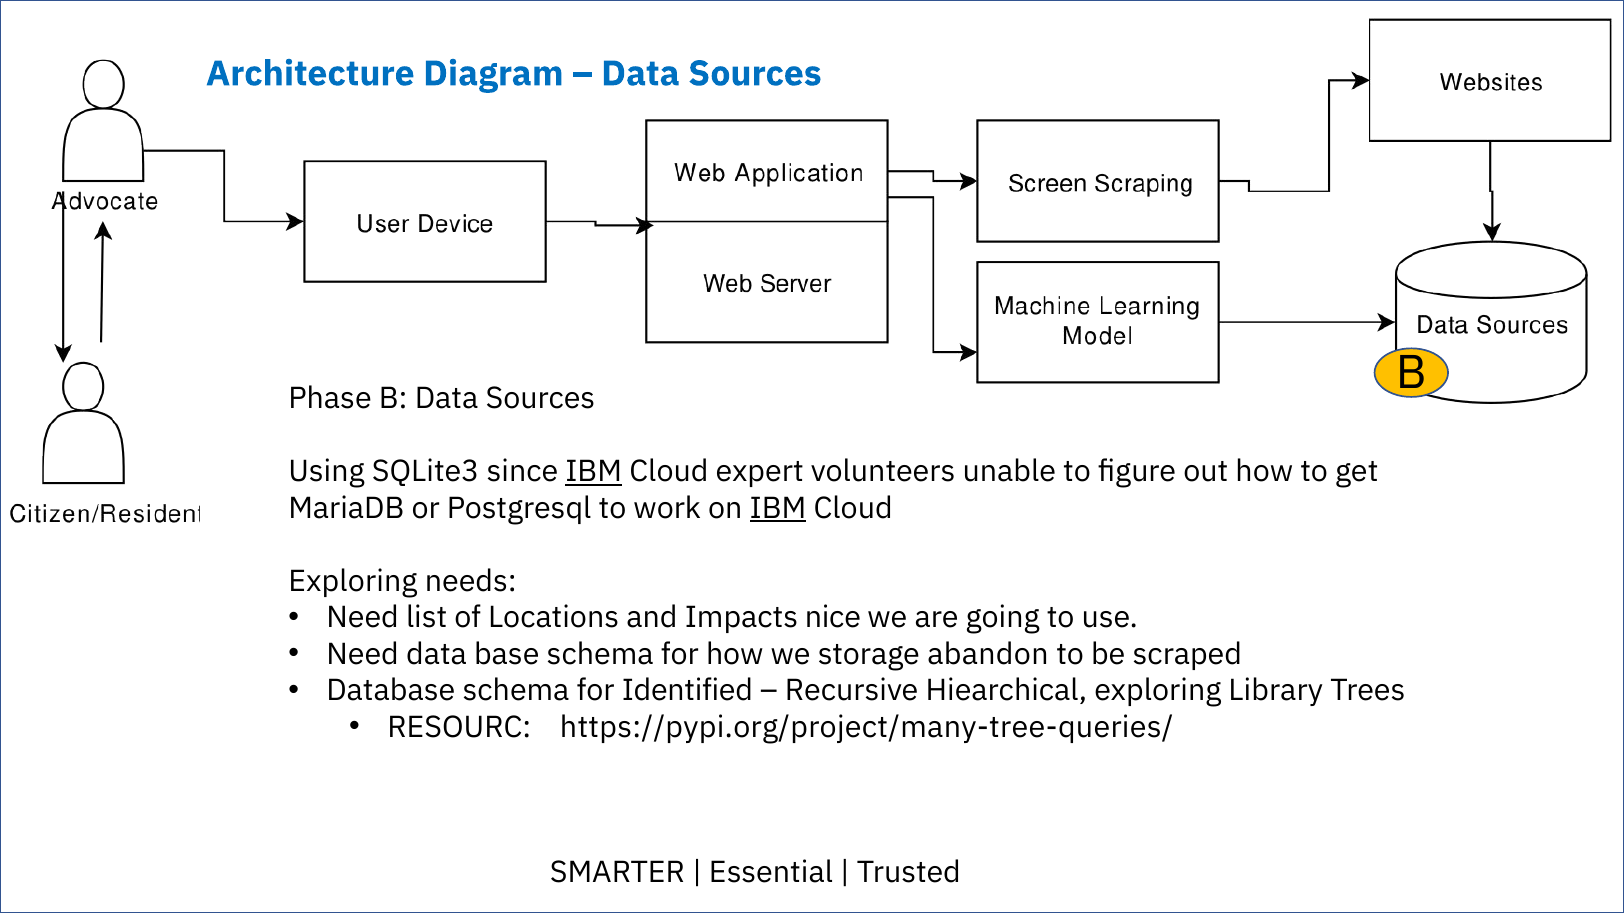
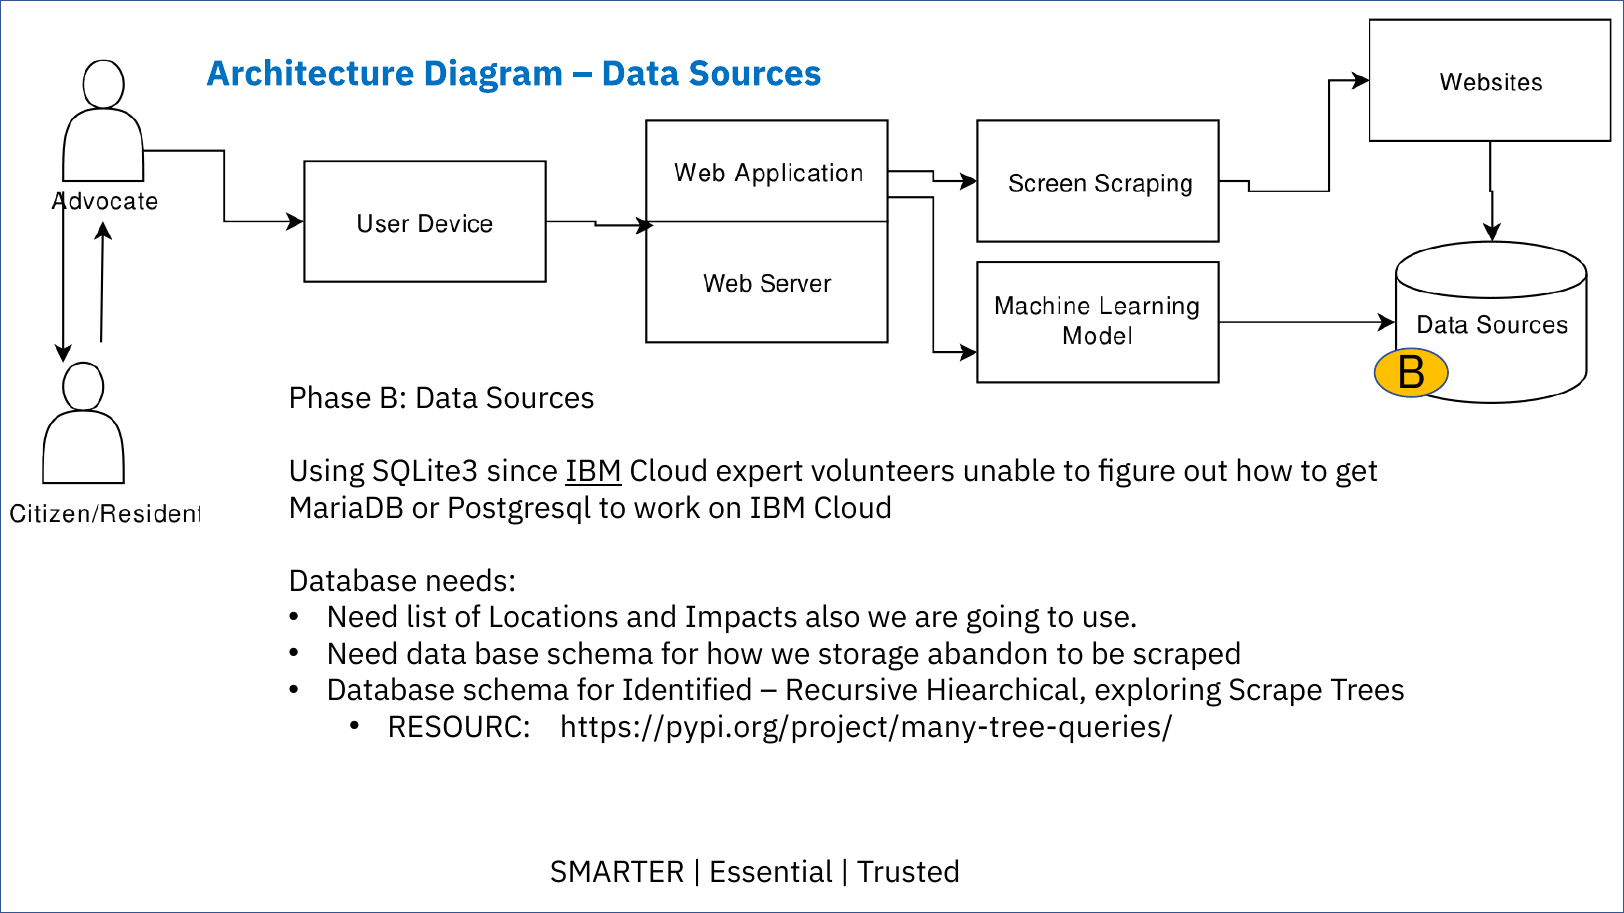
IBM underline: present -> none (778, 509)
Exploring: Exploring -> Database (353, 582)
nice: nice -> also (833, 618)
Library: Library -> Scrape (1276, 691)
